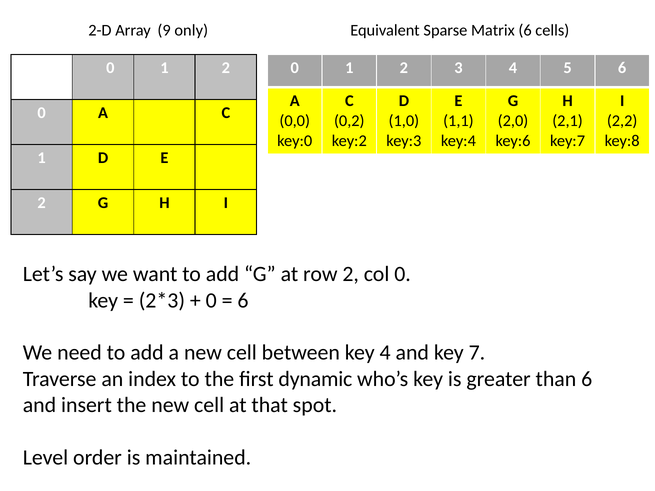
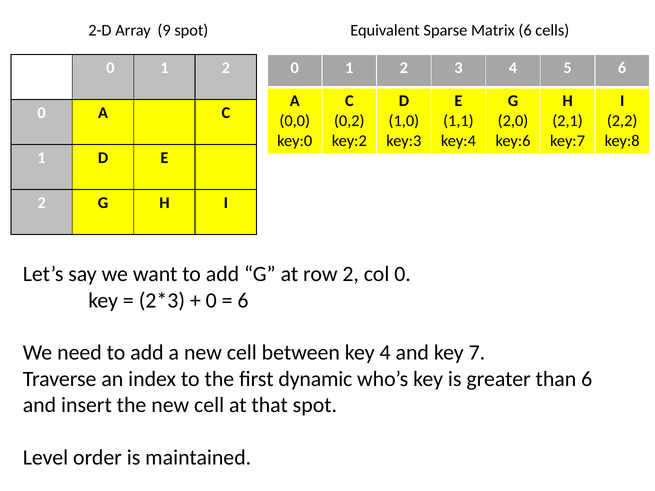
9 only: only -> spot (191, 31)
